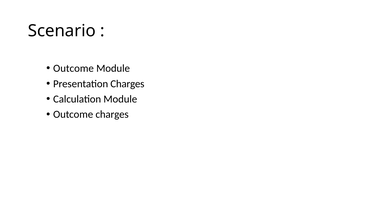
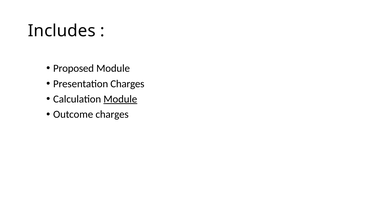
Scenario: Scenario -> Includes (62, 31)
Outcome: Outcome -> Proposed (74, 68)
Module underline: none -> present (120, 99)
